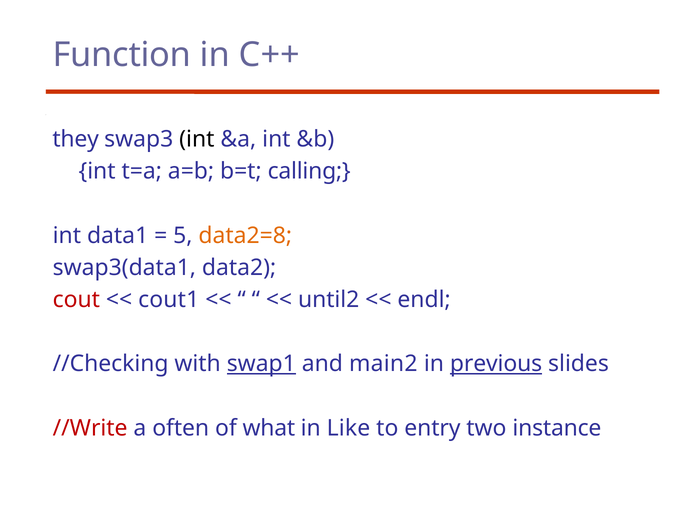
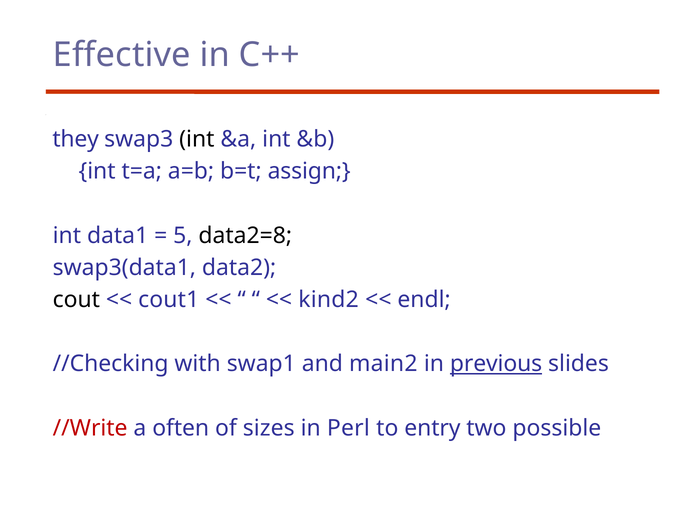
Function: Function -> Effective (122, 55)
calling: calling -> assign (309, 171)
data2=8 colour: orange -> black (245, 236)
cout colour: red -> black (76, 300)
until2: until2 -> kind2 (329, 300)
swap1 underline: present -> none (261, 364)
what: what -> sizes (269, 428)
Like: Like -> Perl (348, 428)
instance: instance -> possible (557, 428)
